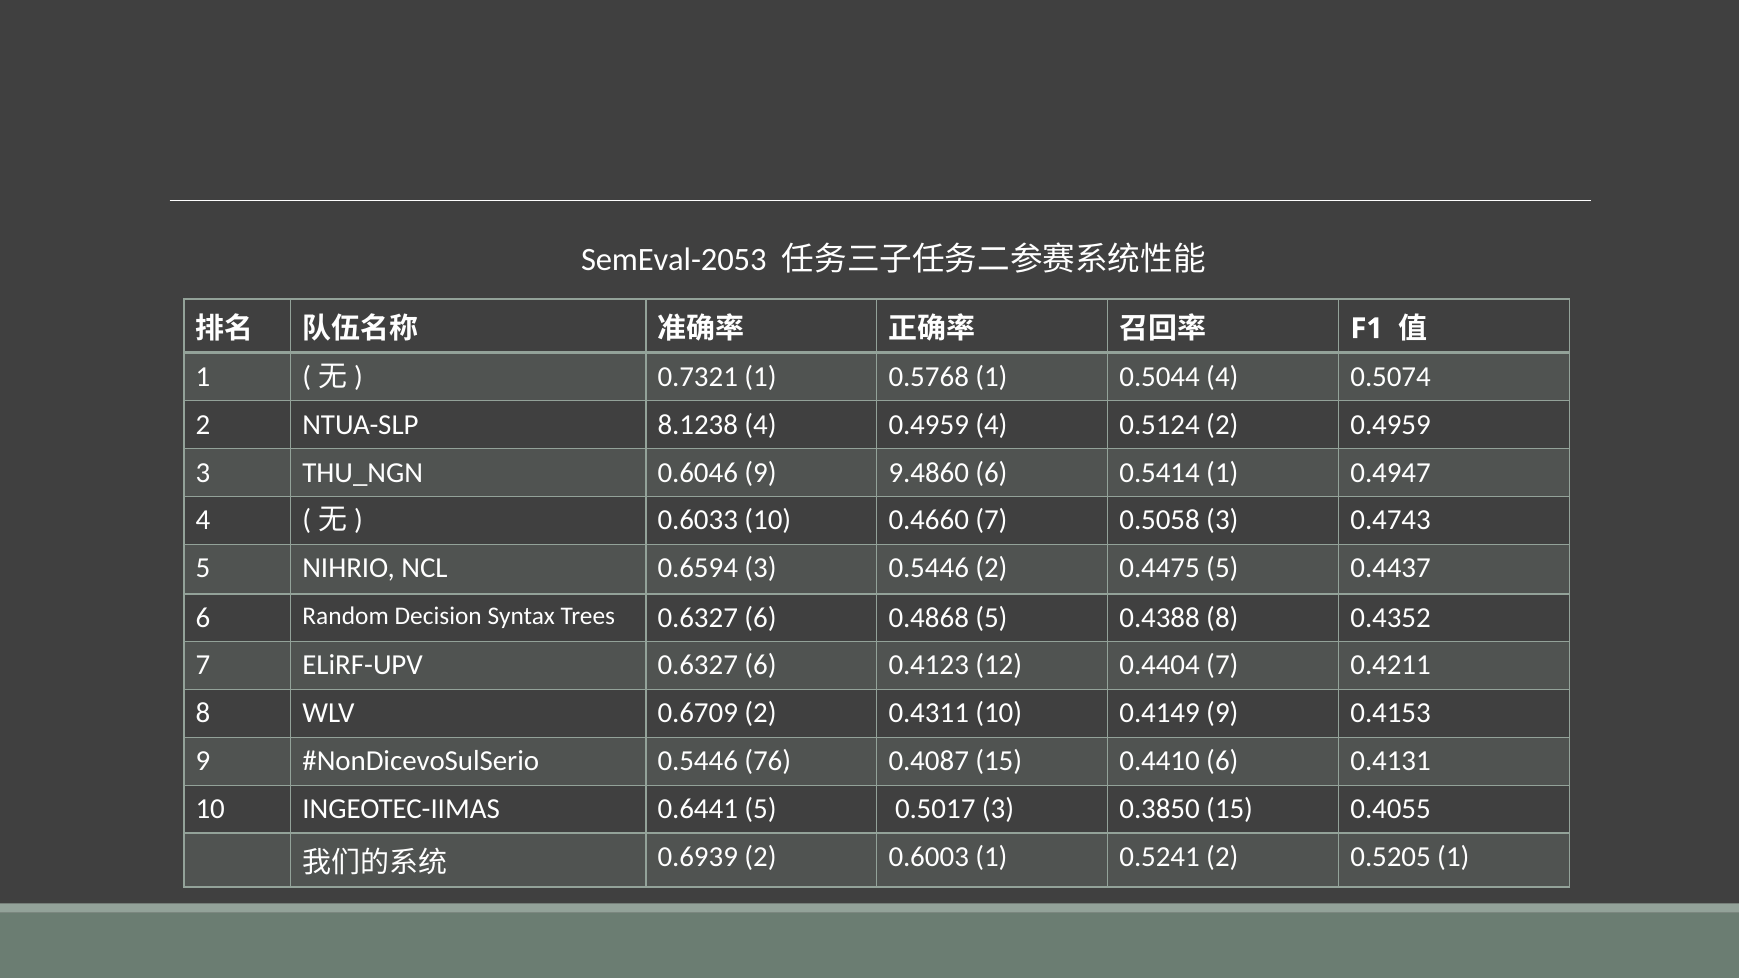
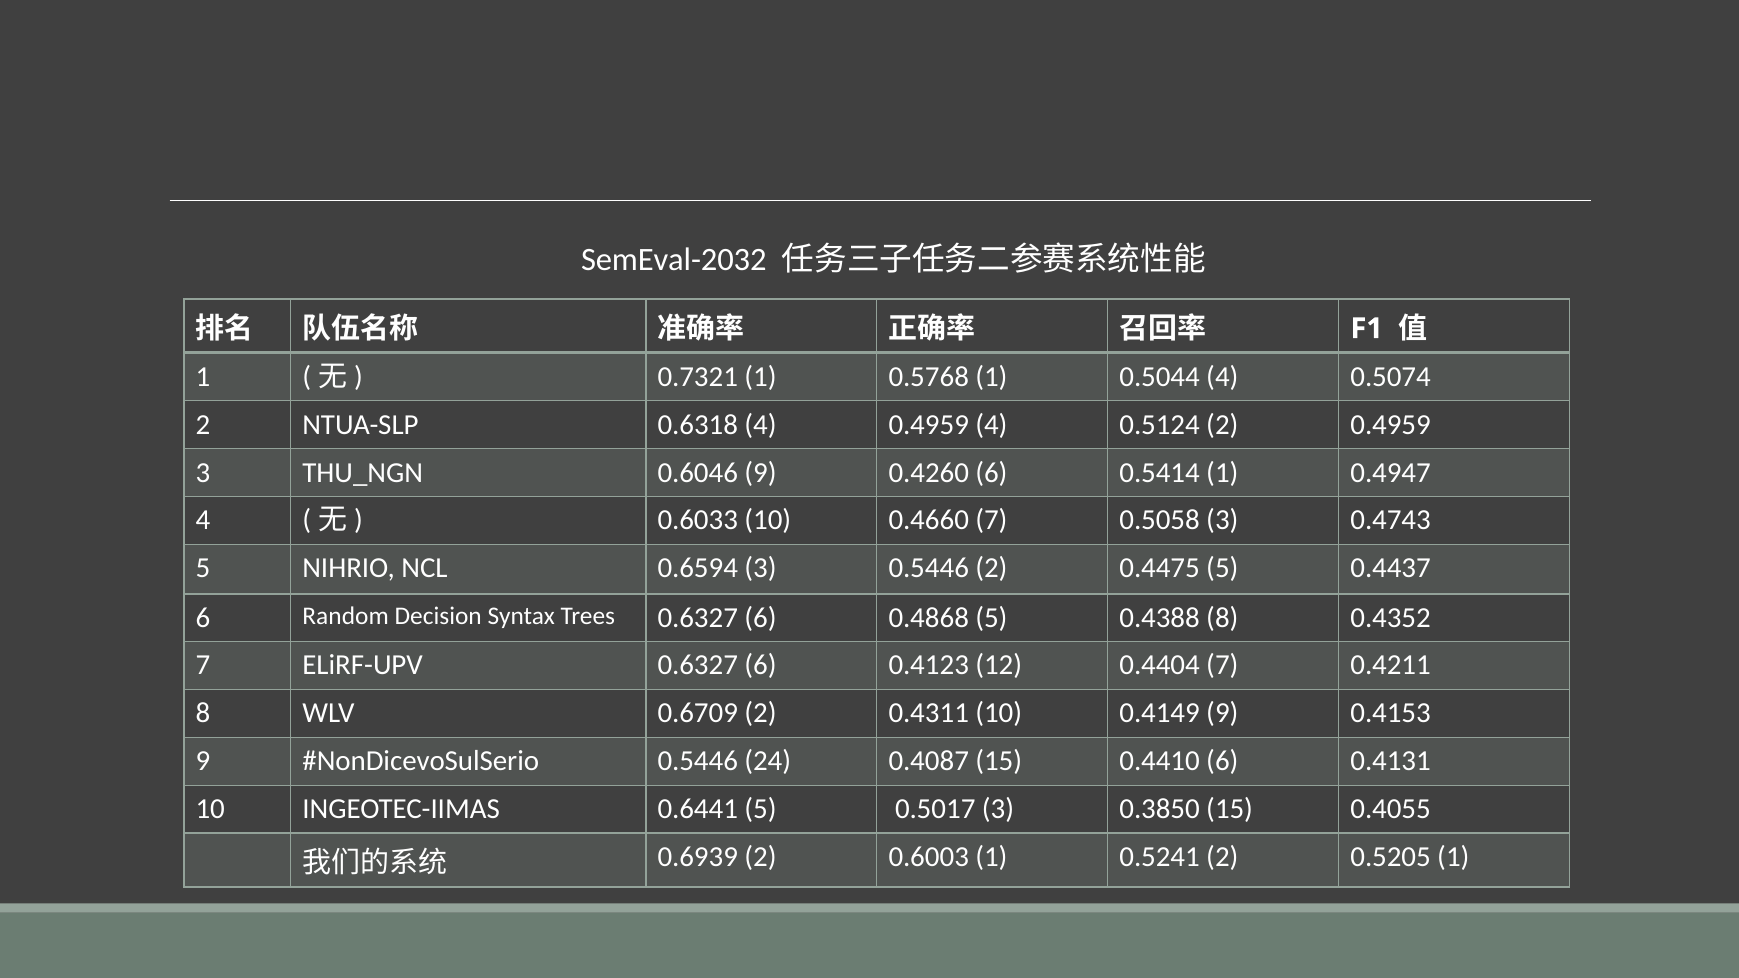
SemEval-2053: SemEval-2053 -> SemEval-2032 (674, 260)
8.1238: 8.1238 -> 0.6318 (698, 425)
9.4860: 9.4860 -> 0.4260 (929, 473)
76: 76 -> 24 (768, 761)
